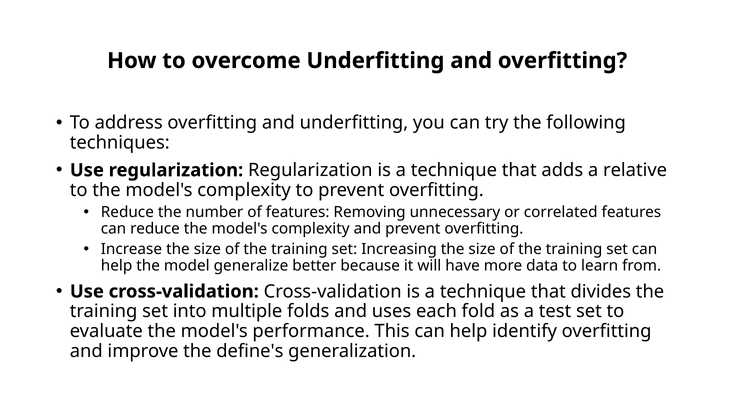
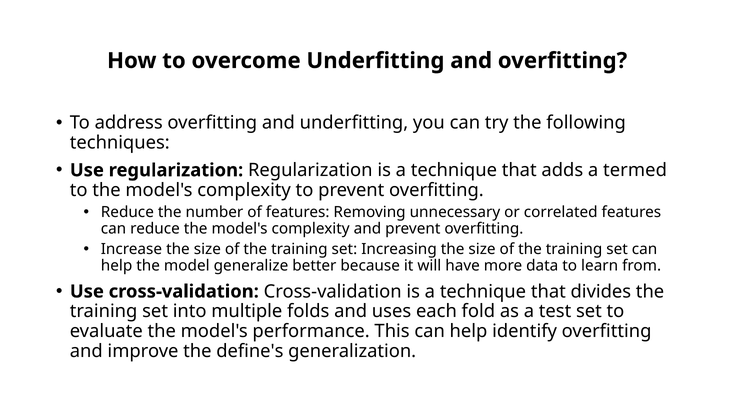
relative: relative -> termed (635, 170)
